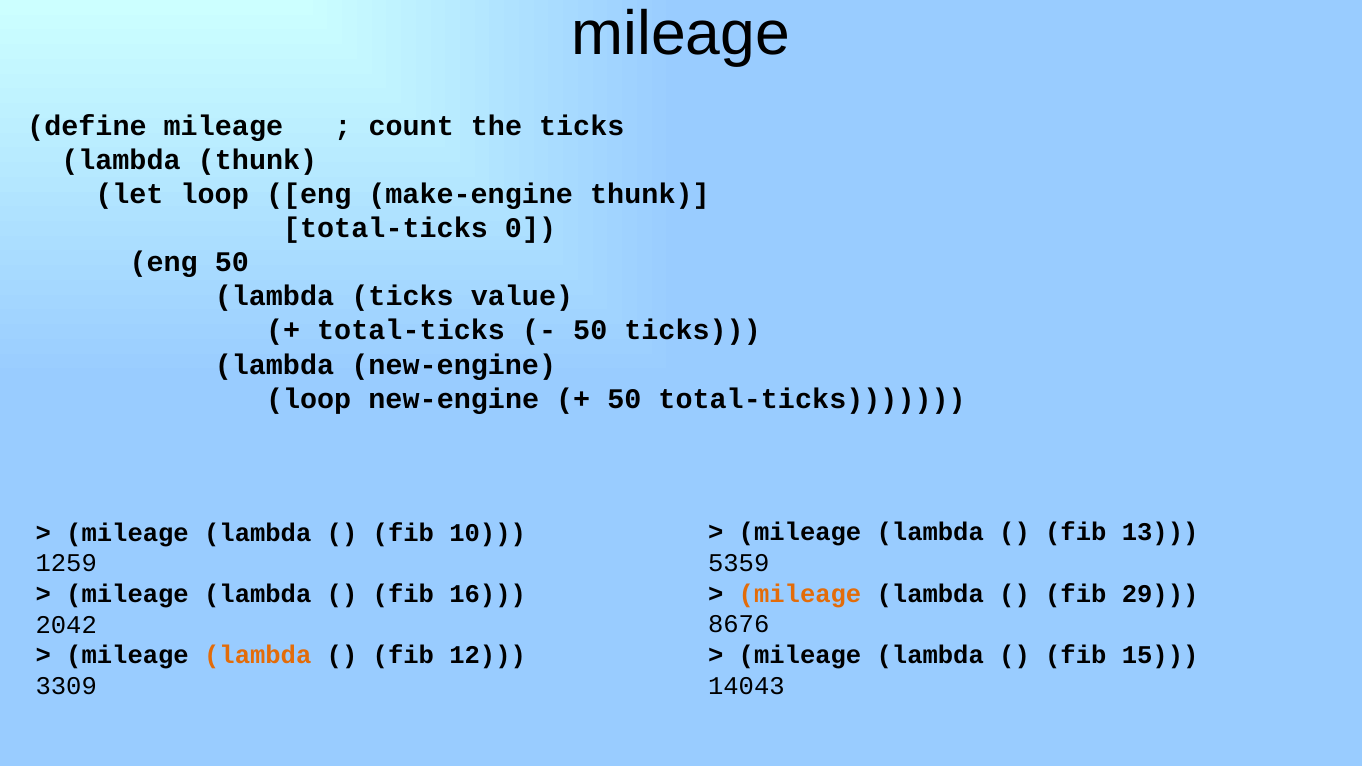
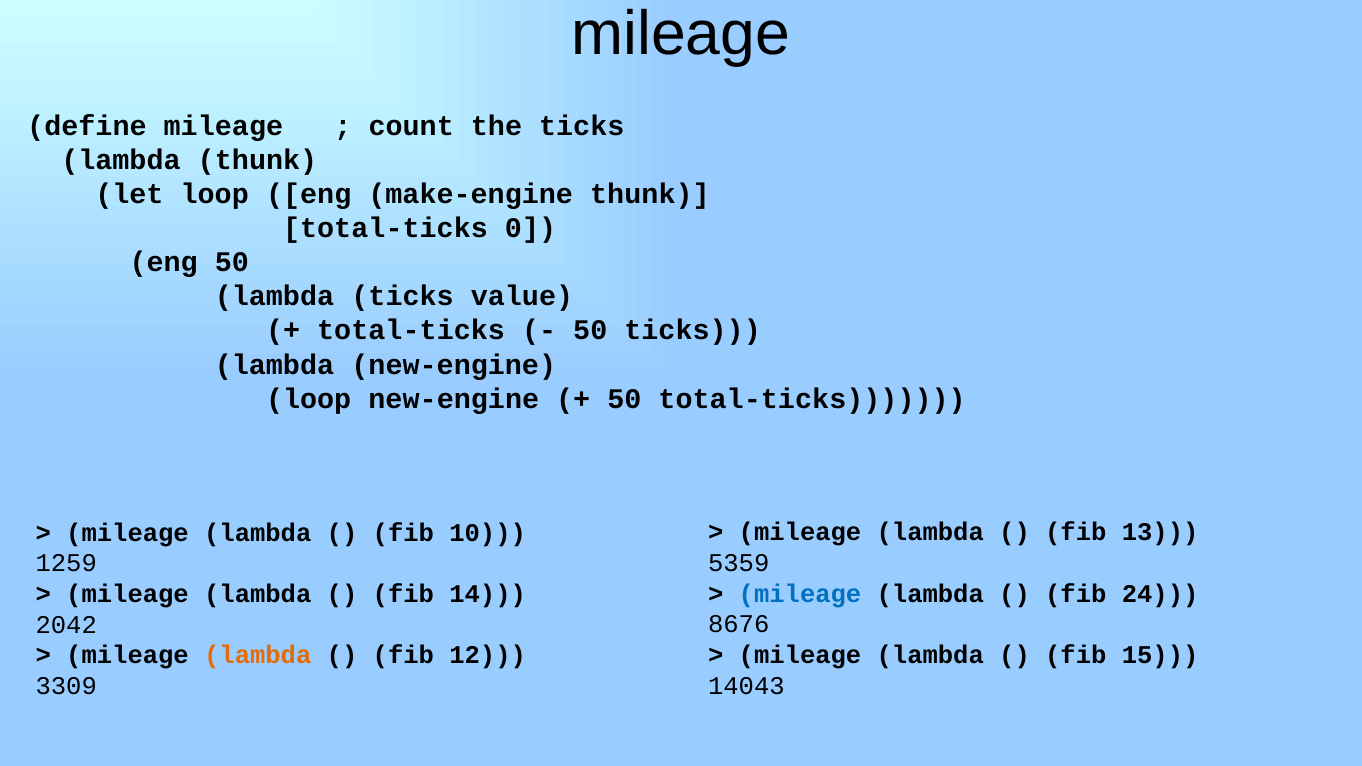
mileage colour: orange -> blue (800, 594)
29: 29 -> 24 (1160, 594)
16: 16 -> 14 (488, 594)
